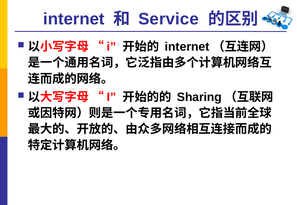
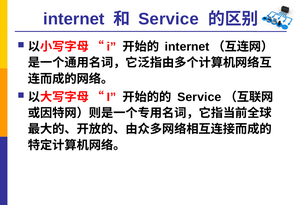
Sharing: Sharing -> Service (199, 97)
